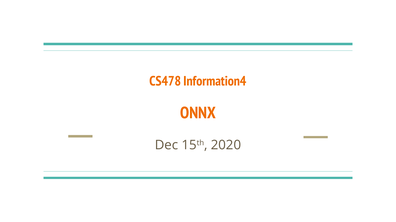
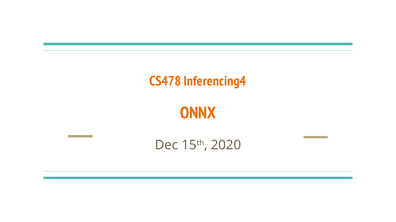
Information4: Information4 -> Inferencing4 (215, 82)
